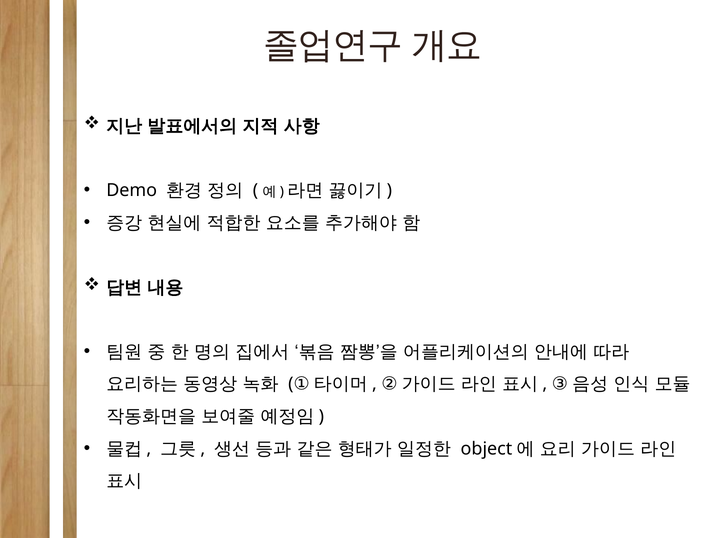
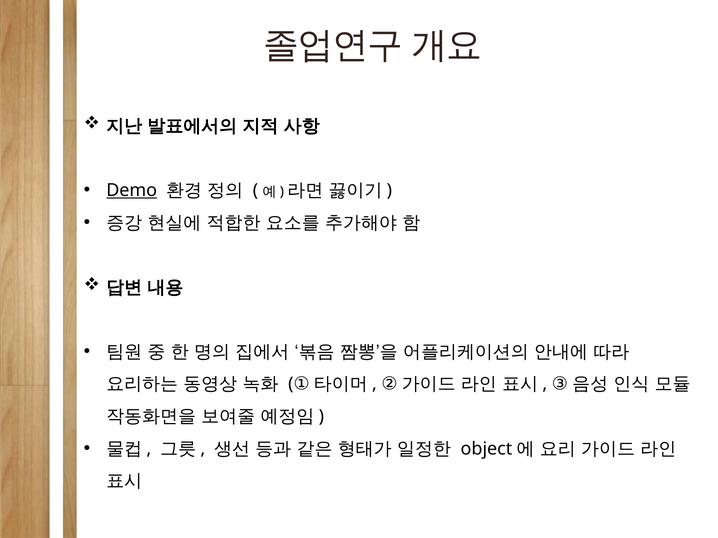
Demo underline: none -> present (132, 191)
